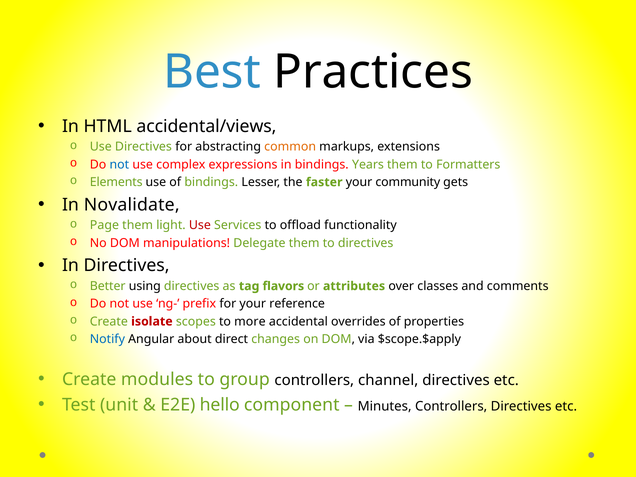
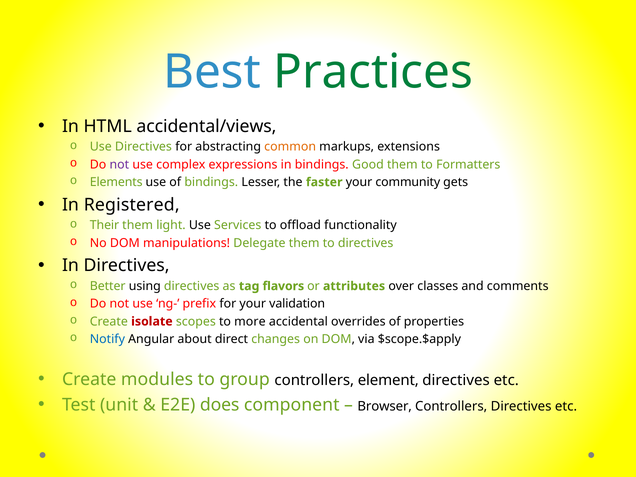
Practices colour: black -> green (373, 72)
not colour: blue -> purple (119, 164)
Years: Years -> Good (368, 164)
Novalidate: Novalidate -> Registered (132, 205)
Page: Page -> Their (105, 225)
Use colour: red -> black (200, 225)
reference: reference -> validation (297, 304)
channel: channel -> element (388, 380)
hello: hello -> does (220, 405)
Minutes: Minutes -> Browser (385, 406)
